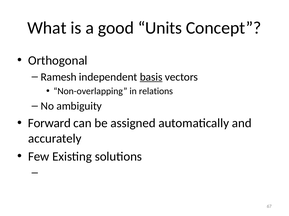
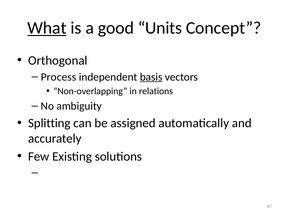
What underline: none -> present (47, 28)
Ramesh: Ramesh -> Process (59, 77)
Forward: Forward -> Splitting (49, 124)
